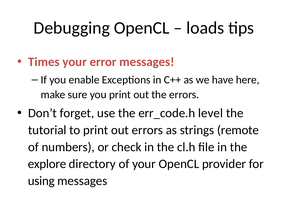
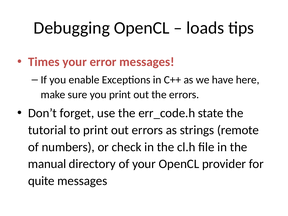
level: level -> state (211, 113)
explore: explore -> manual (47, 164)
using: using -> quite (41, 181)
